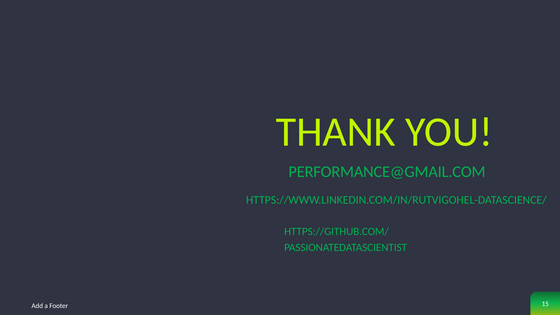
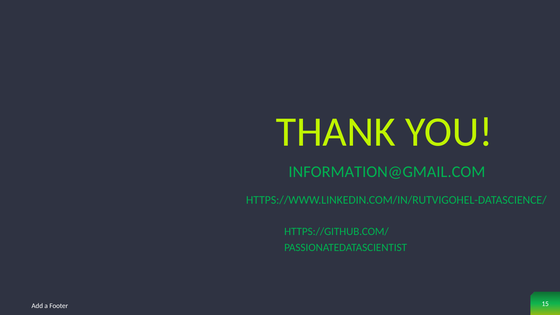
PERFORMANCE@GMAIL.COM: PERFORMANCE@GMAIL.COM -> INFORMATION@GMAIL.COM (387, 172)
